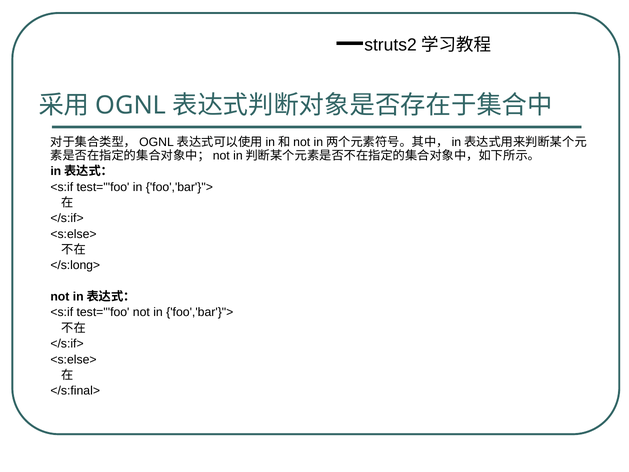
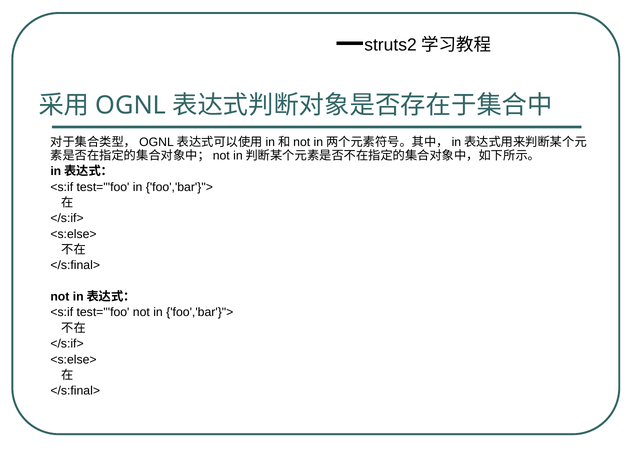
</s:long>: </s:long> -> </s:final> (75, 265)
